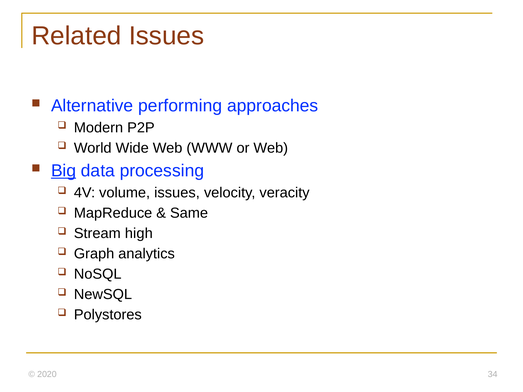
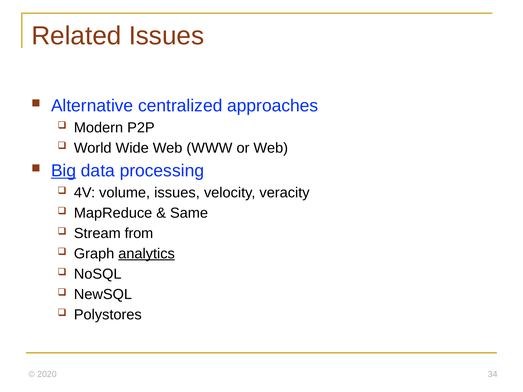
performing: performing -> centralized (180, 106)
high: high -> from (139, 233)
analytics underline: none -> present (147, 254)
